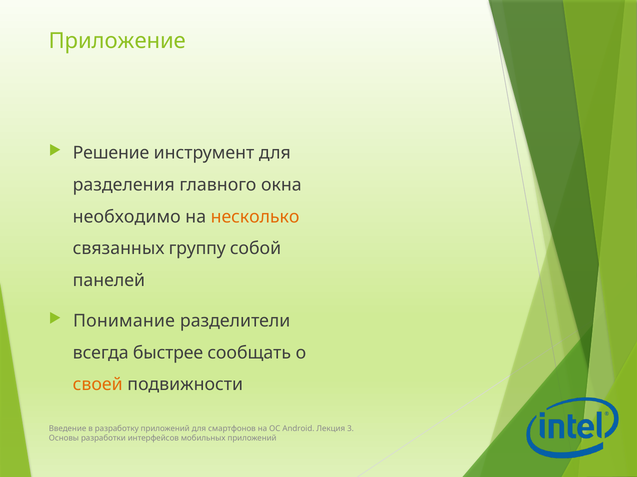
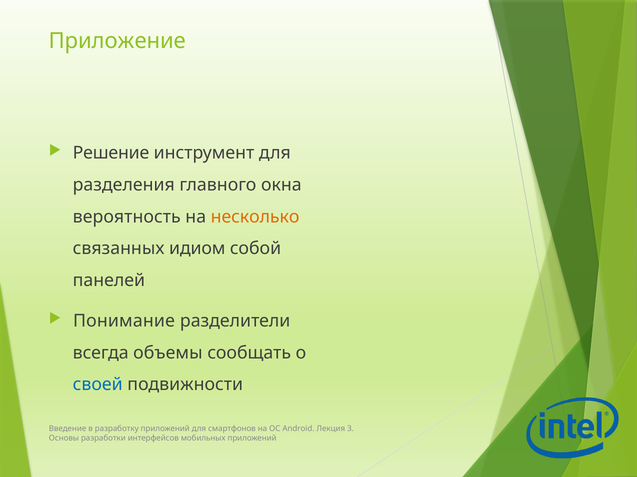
необходимо: необходимо -> вероятность (127, 217)
группу: группу -> идиом (197, 249)
быстрее: быстрее -> объемы (168, 353)
своей colour: orange -> blue (98, 385)
